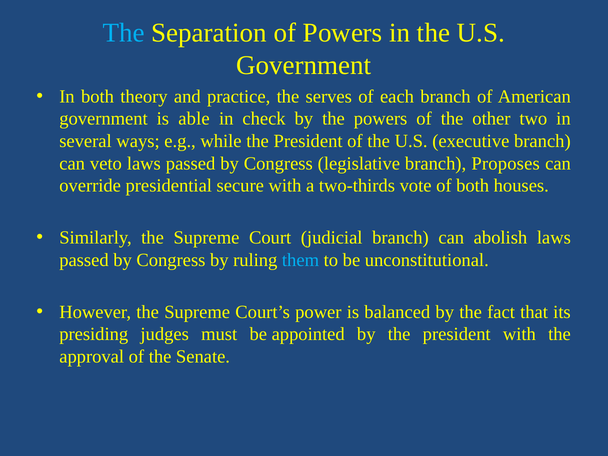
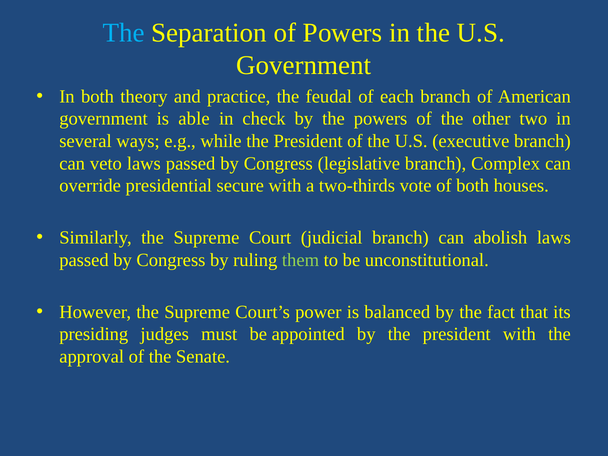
serves: serves -> feudal (329, 97)
Proposes: Proposes -> Complex (506, 163)
them colour: light blue -> light green (301, 260)
